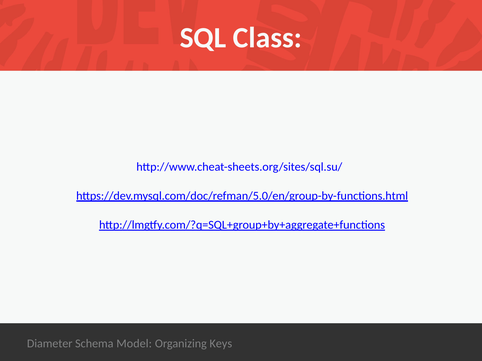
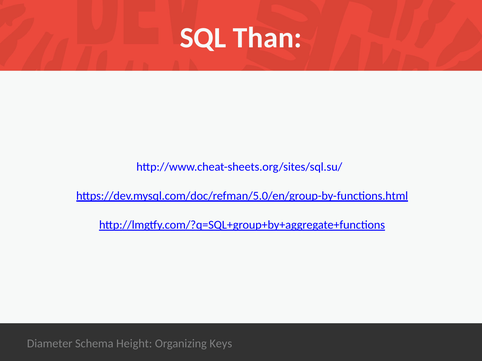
Class: Class -> Than (267, 38)
Model: Model -> Height (134, 344)
